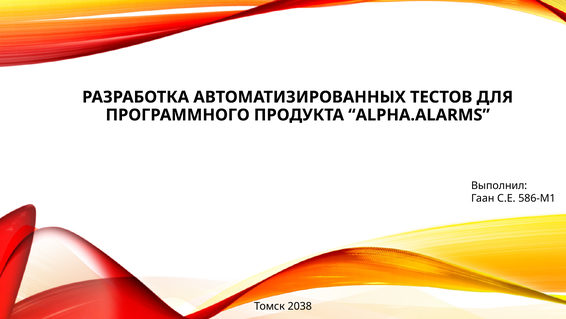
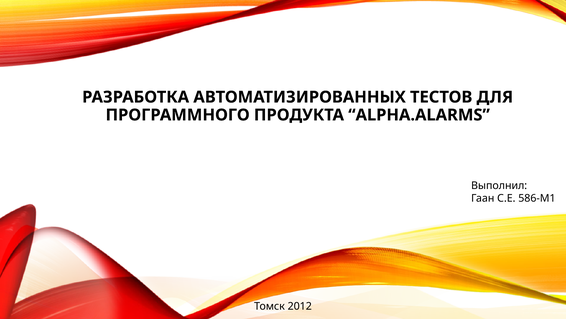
2038: 2038 -> 2012 (300, 306)
